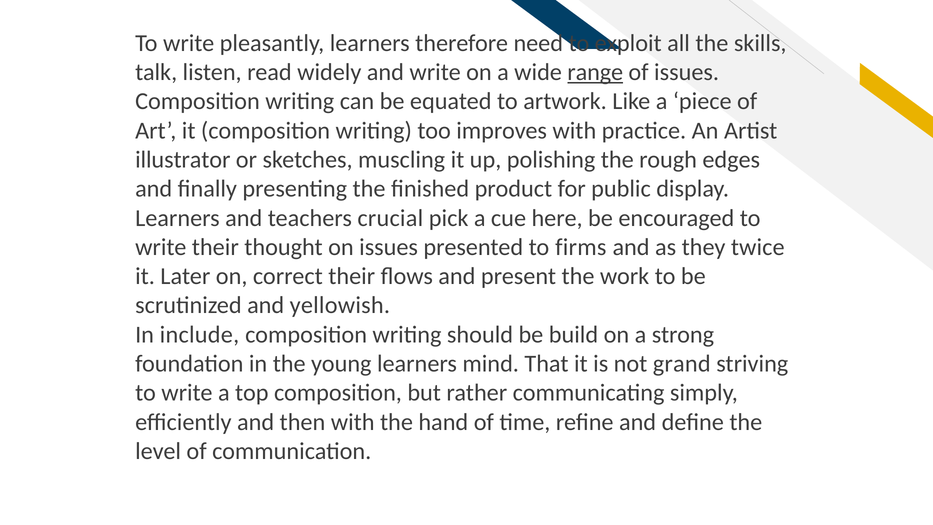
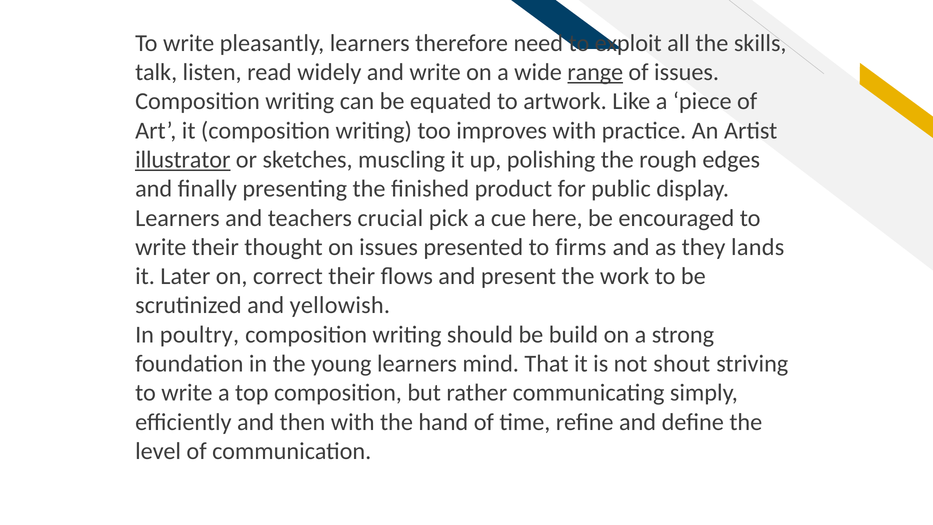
illustrator underline: none -> present (183, 160)
twice: twice -> lands (758, 247)
include: include -> poultry (199, 334)
grand: grand -> shout (682, 364)
